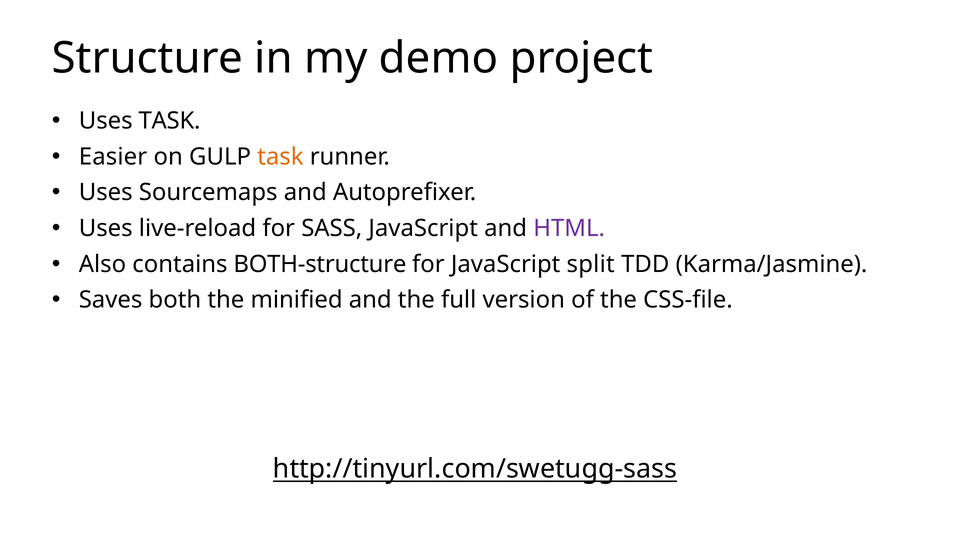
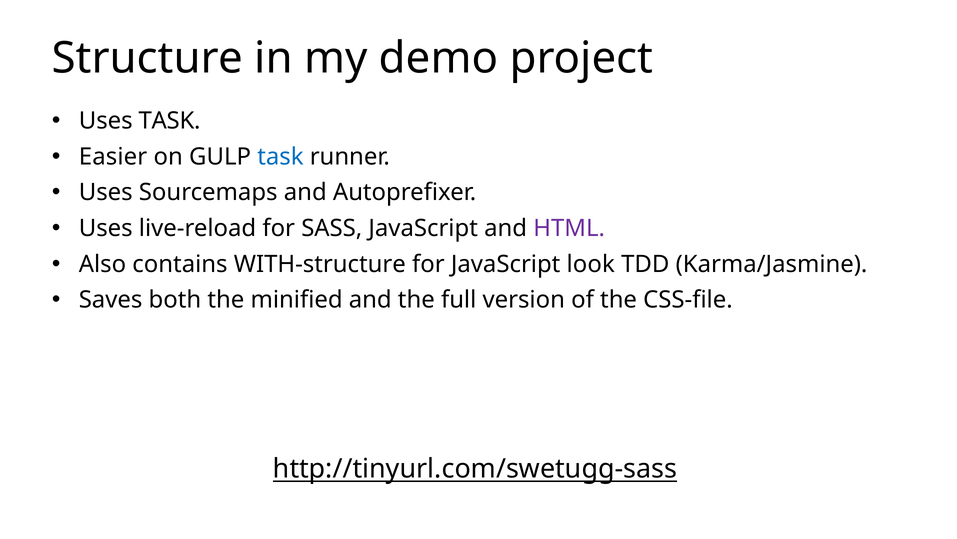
task colour: orange -> blue (280, 156)
BOTH-structure: BOTH-structure -> WITH-structure (320, 264)
split: split -> look (591, 264)
